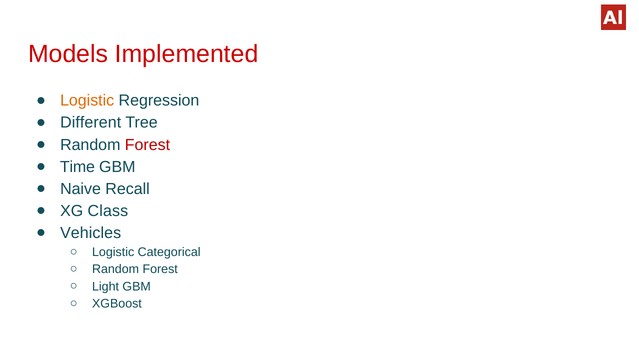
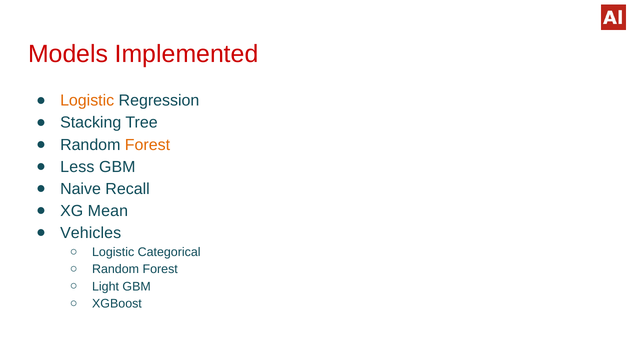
Different: Different -> Stacking (91, 123)
Forest colour: red -> orange (147, 145)
Time: Time -> Less (77, 167)
Class: Class -> Mean (108, 211)
